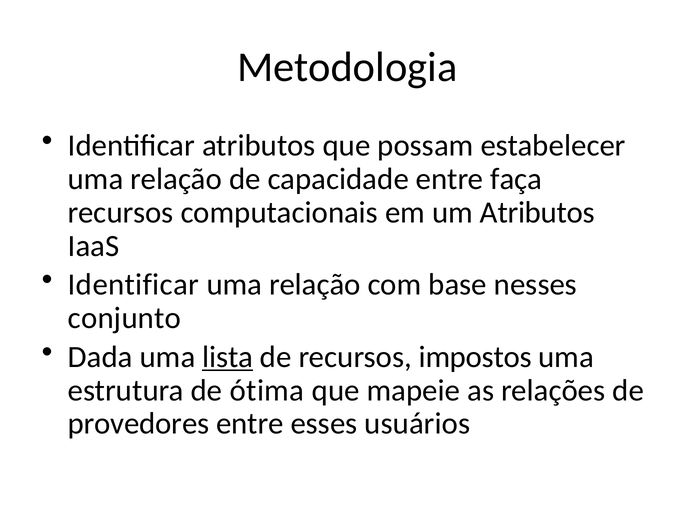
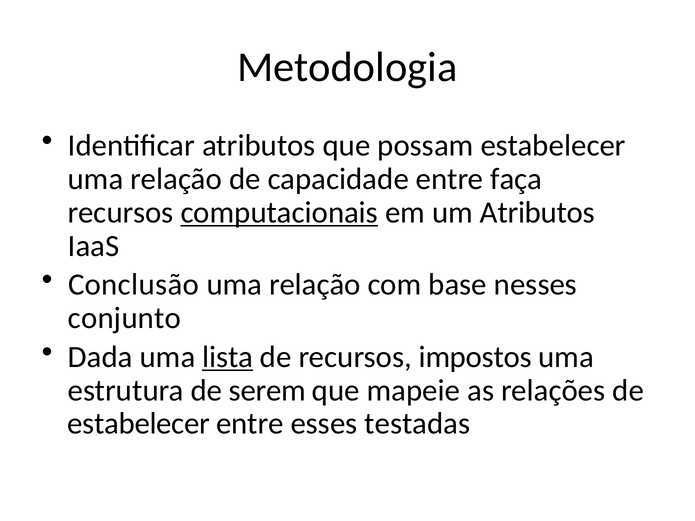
computacionais underline: none -> present (279, 213)
Identificar: Identificar -> Conclusão (133, 285)
ótima: ótima -> serem (267, 391)
provedores: provedores -> estabelecer (139, 424)
usuários: usuários -> testadas (417, 424)
